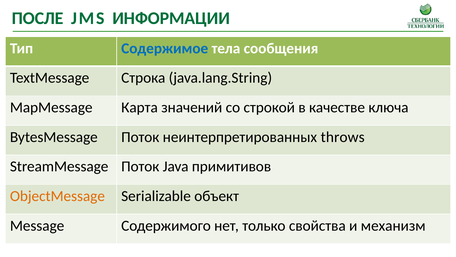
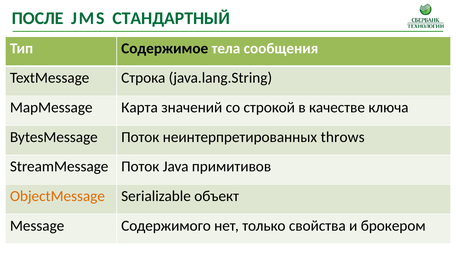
ИНФОРМАЦИИ: ИНФОРМАЦИИ -> СТАНДАРТНЫЙ (171, 18)
Содержимое colour: blue -> black (165, 48)
механизм: механизм -> брокером (393, 225)
